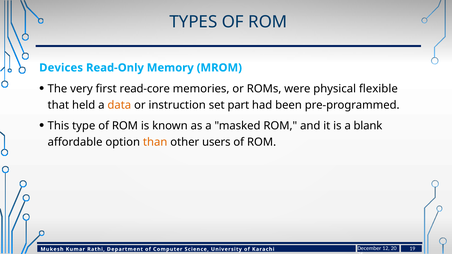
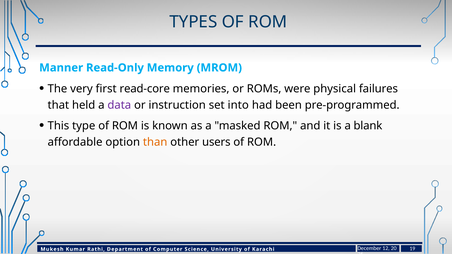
Devices: Devices -> Manner (61, 68)
flexible: flexible -> failures (378, 89)
data colour: orange -> purple (119, 105)
part: part -> into (238, 105)
